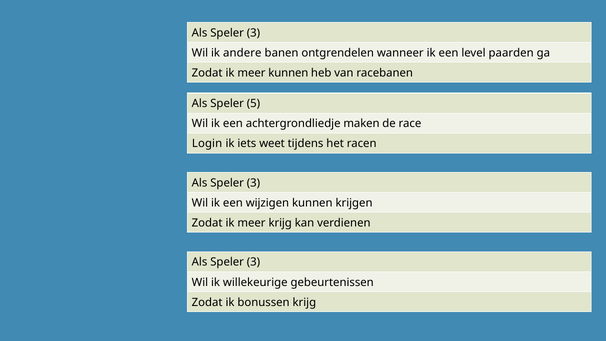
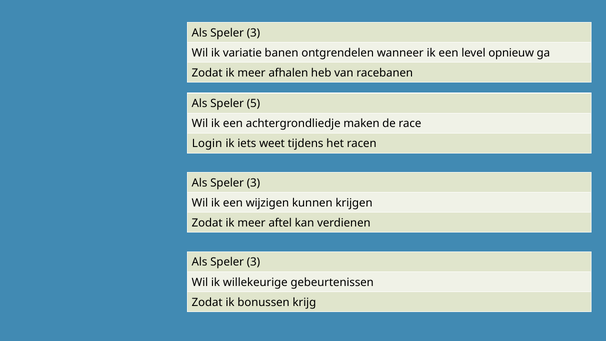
andere: andere -> variatie (242, 53)
paarden: paarden -> opnieuw (511, 53)
meer kunnen: kunnen -> afhalen (288, 73)
meer krijg: krijg -> aftel (280, 223)
